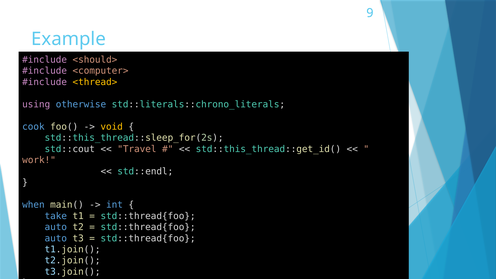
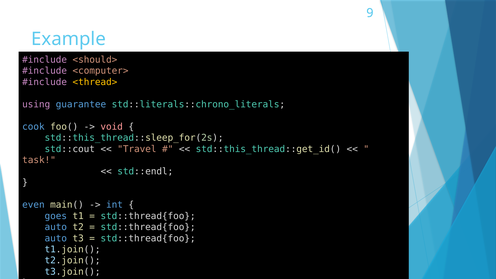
otherwise: otherwise -> guarantee (81, 104)
void colour: yellow -> pink (112, 127)
work: work -> task (39, 160)
when: when -> even (33, 205)
take: take -> goes (56, 216)
